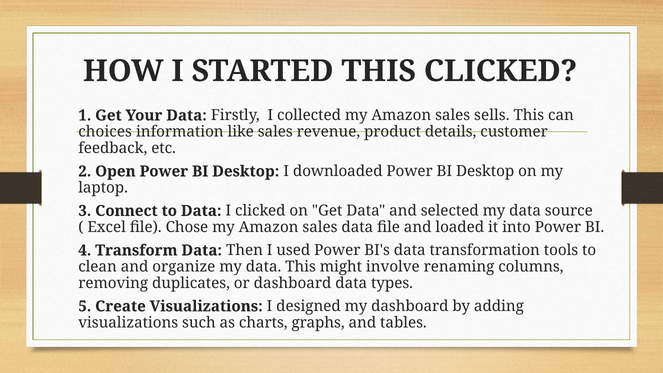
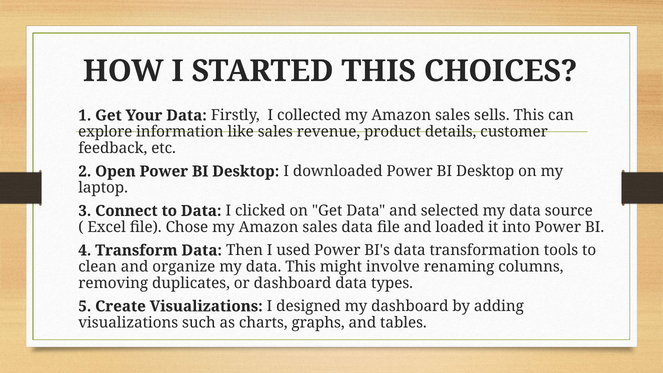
THIS CLICKED: CLICKED -> CHOICES (501, 71)
choices: choices -> explore (105, 132)
